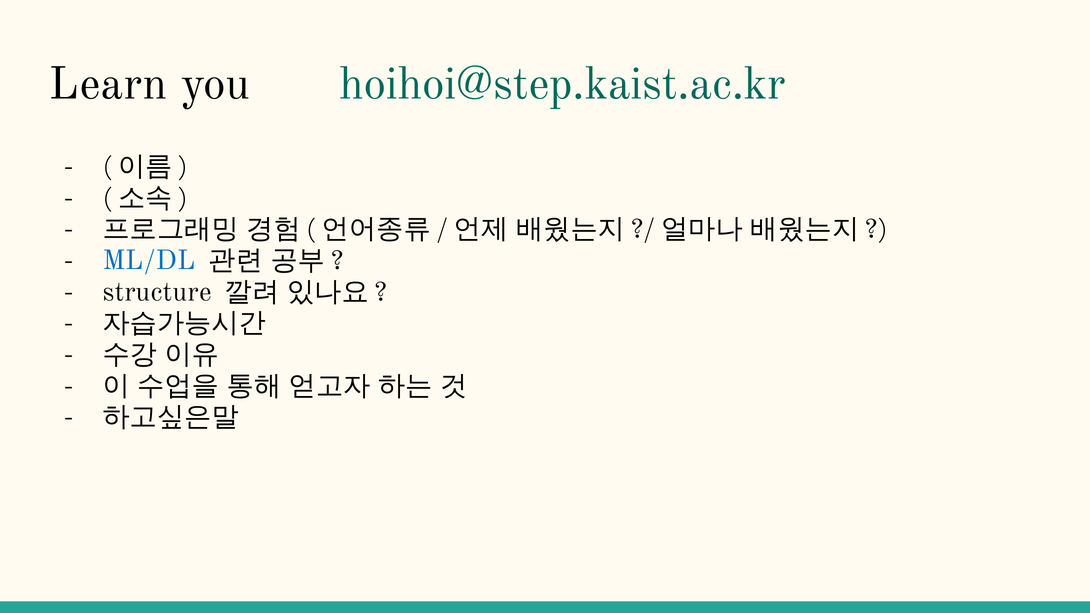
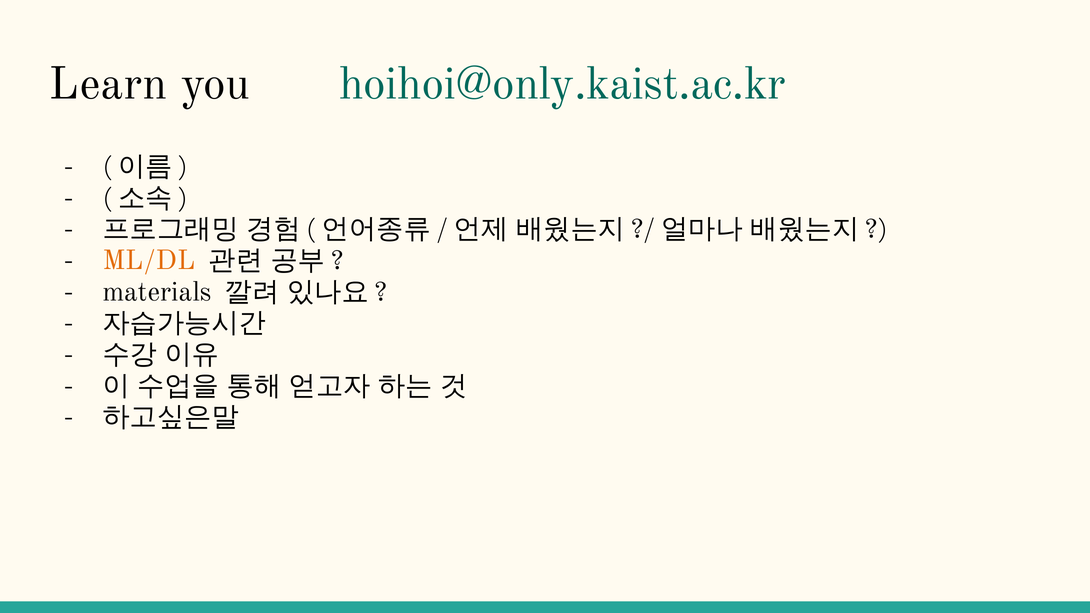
hoihoi@step.kaist.ac.kr: hoihoi@step.kaist.ac.kr -> hoihoi@only.kaist.ac.kr (563, 84)
ML/DL colour: blue -> orange (149, 260)
structure: structure -> materials (157, 292)
